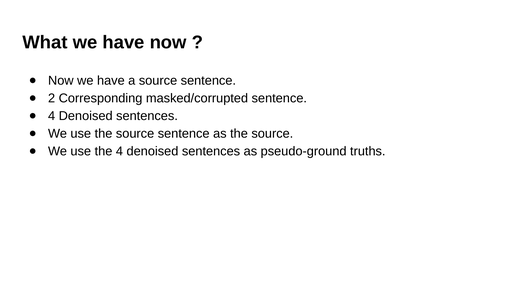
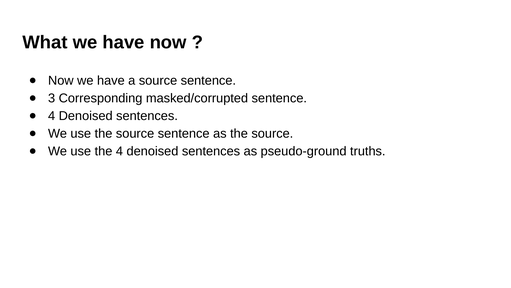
2: 2 -> 3 (52, 98)
